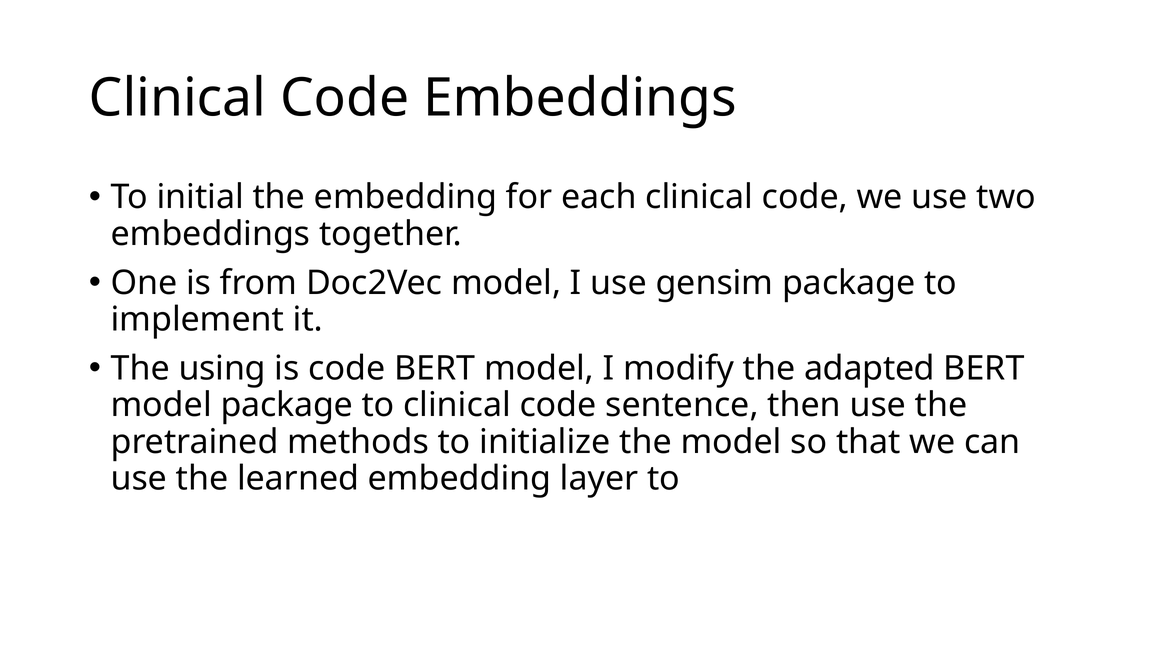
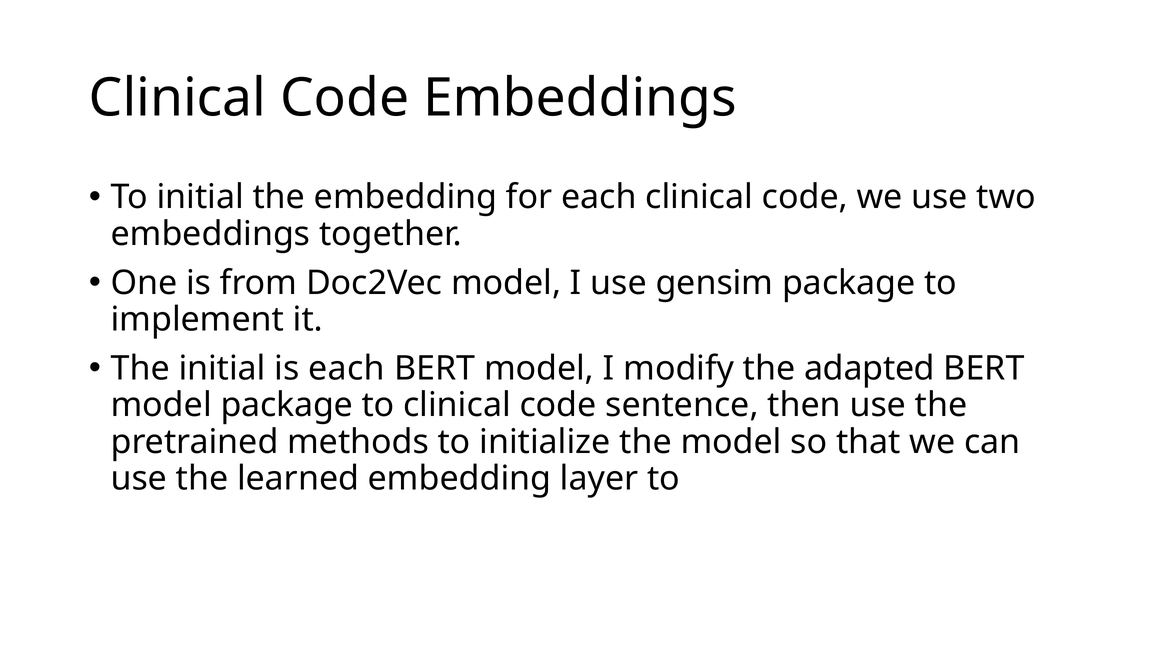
The using: using -> initial (222, 368)
is code: code -> each (347, 368)
